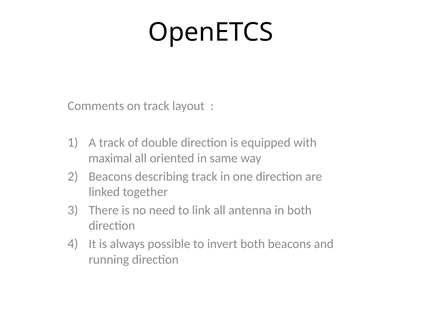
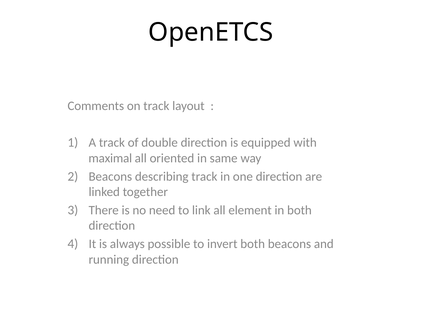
antenna: antenna -> element (250, 210)
